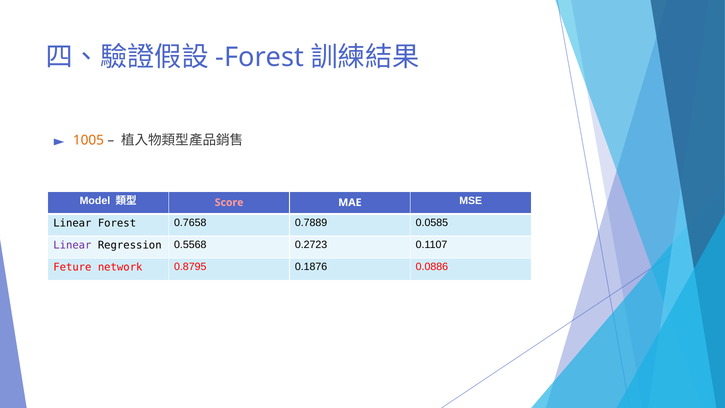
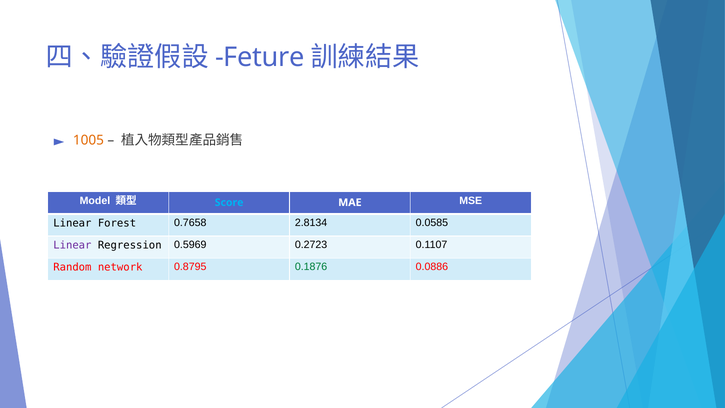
Forest: Forest -> Feture (260, 57)
Score colour: pink -> light blue (229, 202)
0.7889: 0.7889 -> 2.8134 (311, 223)
0.5568: 0.5568 -> 0.5969 (190, 245)
Feture: Feture -> Random (72, 267)
0.1876 colour: black -> green (311, 267)
